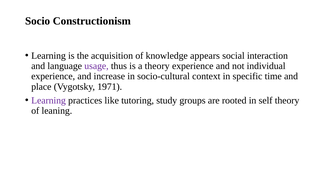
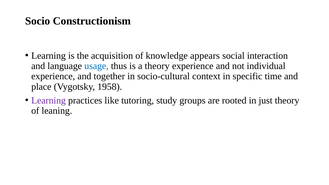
usage colour: purple -> blue (96, 66)
increase: increase -> together (109, 76)
1971: 1971 -> 1958 (110, 87)
self: self -> just (266, 100)
